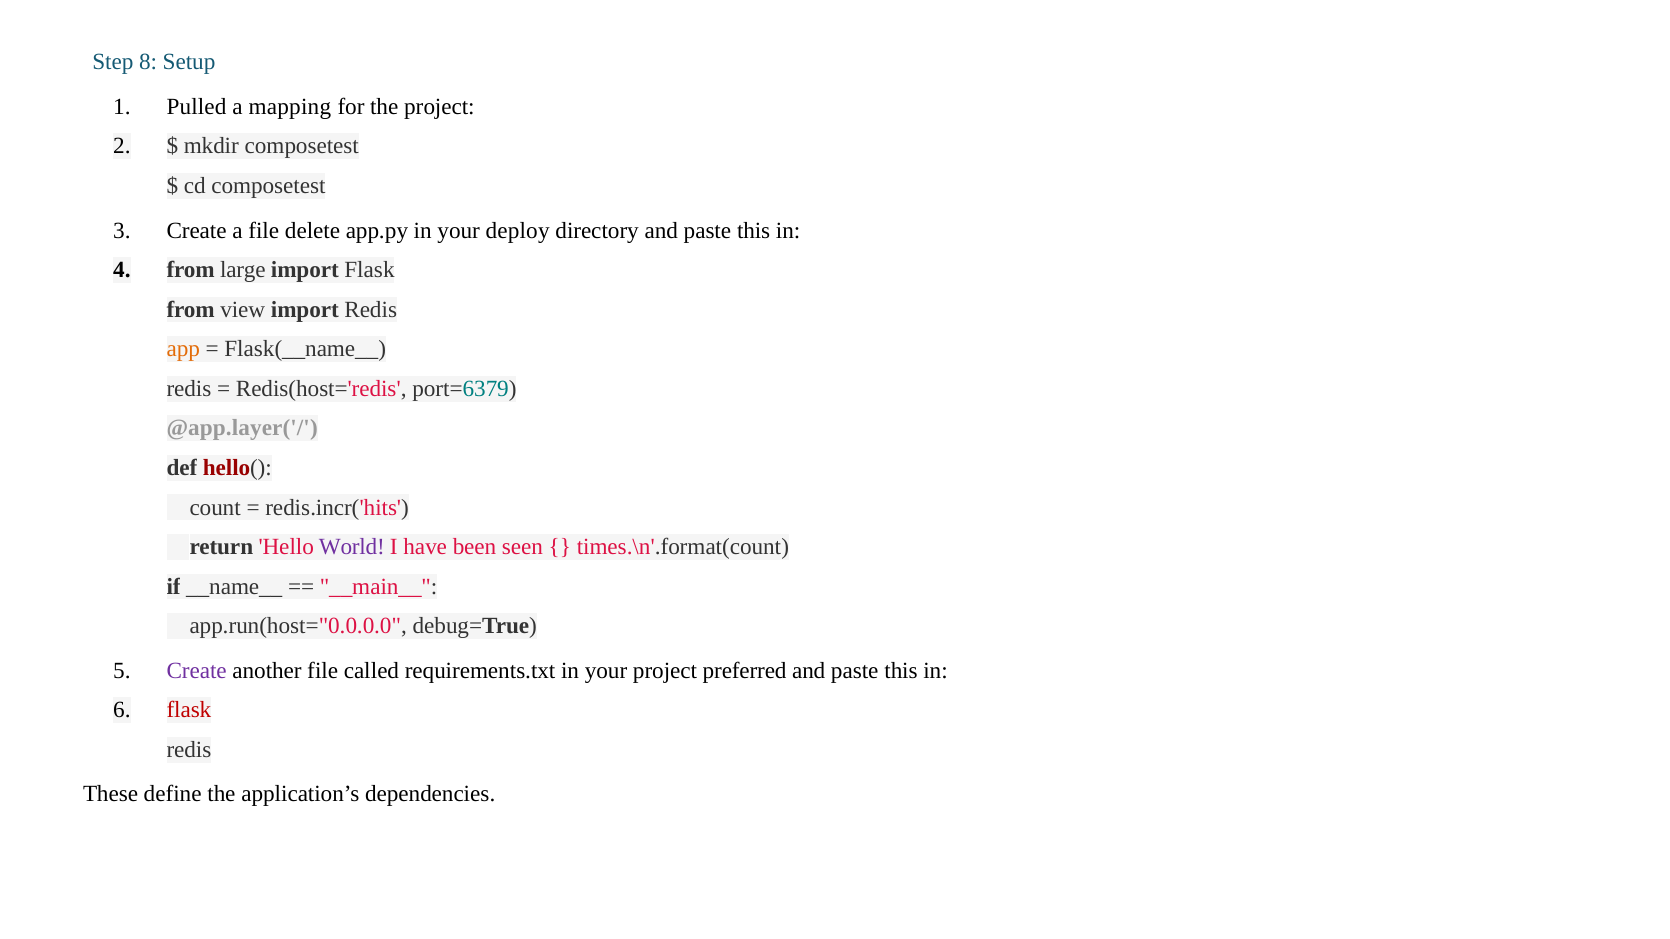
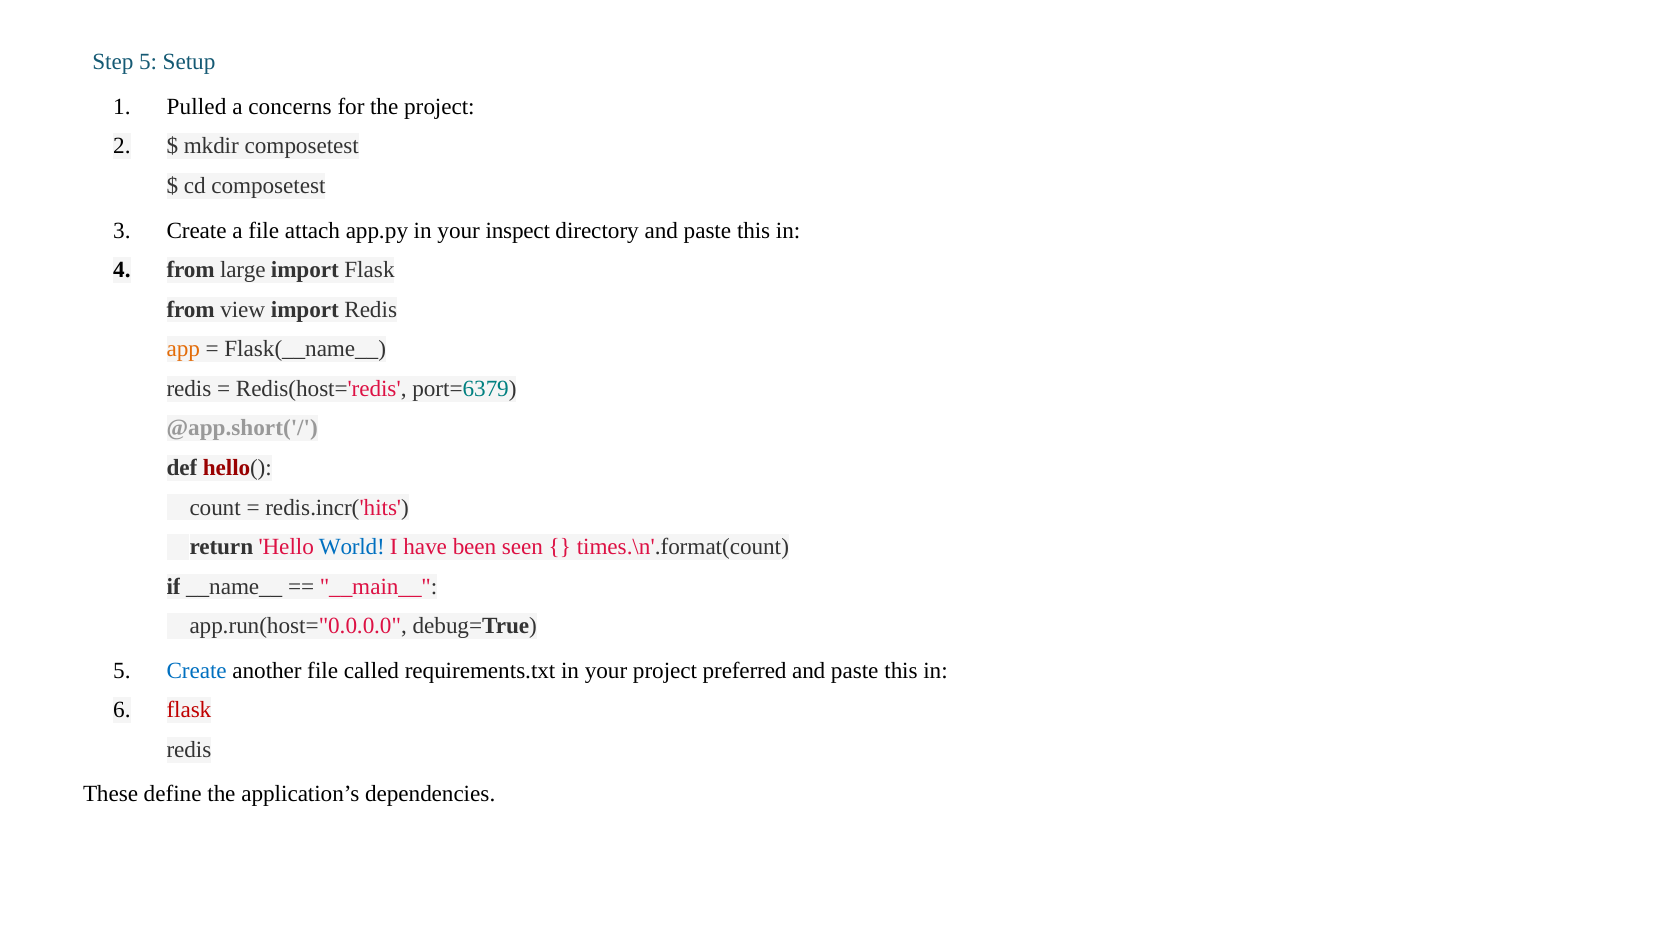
Step 8: 8 -> 5 (148, 62)
mapping: mapping -> concerns (290, 107)
delete: delete -> attach (312, 231)
deploy: deploy -> inspect (518, 231)
@app.layer('/: @app.layer('/ -> @app.short('/ (242, 428)
World colour: purple -> blue (352, 547)
Create colour: purple -> blue (197, 671)
